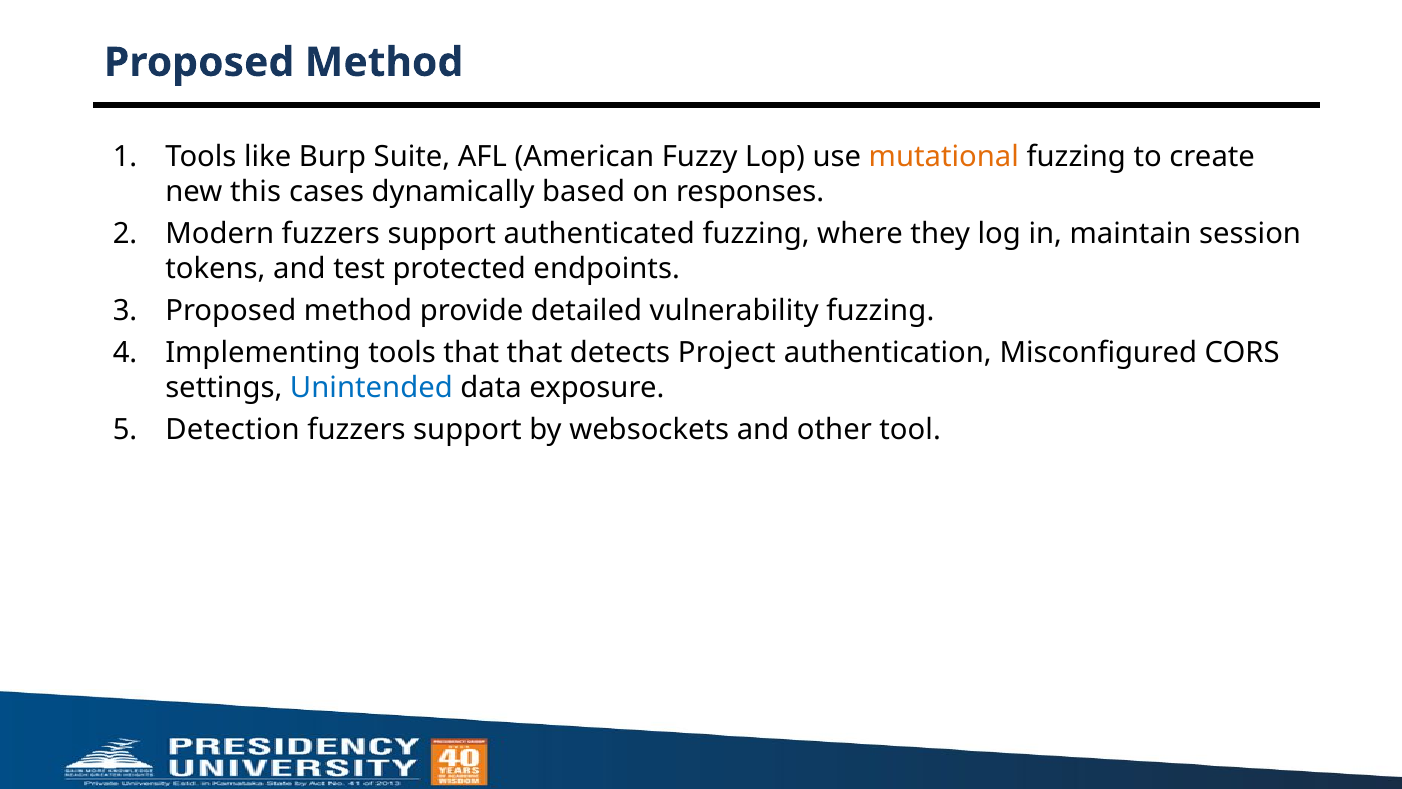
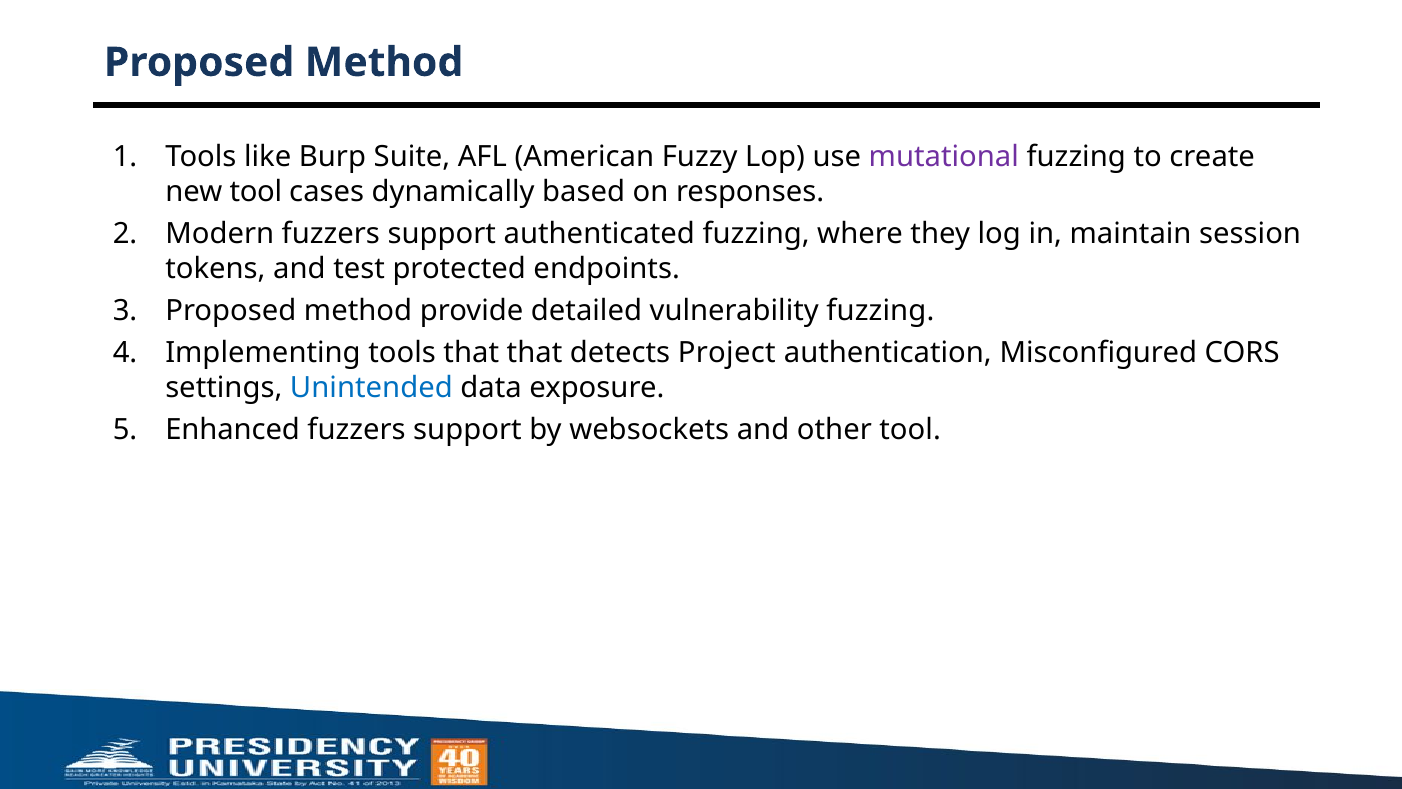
mutational colour: orange -> purple (944, 156)
new this: this -> tool (256, 191)
Detection: Detection -> Enhanced (233, 430)
